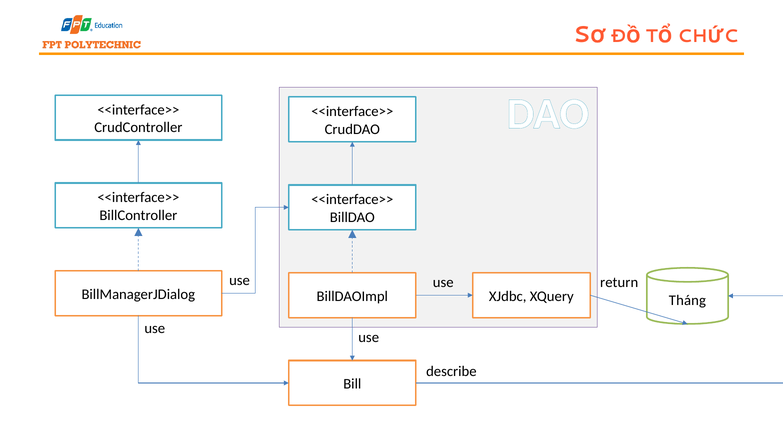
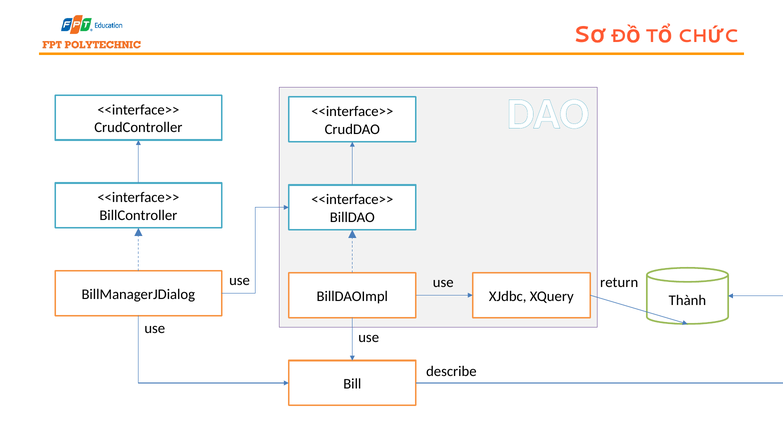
Tháng: Tháng -> Thành (687, 300)
